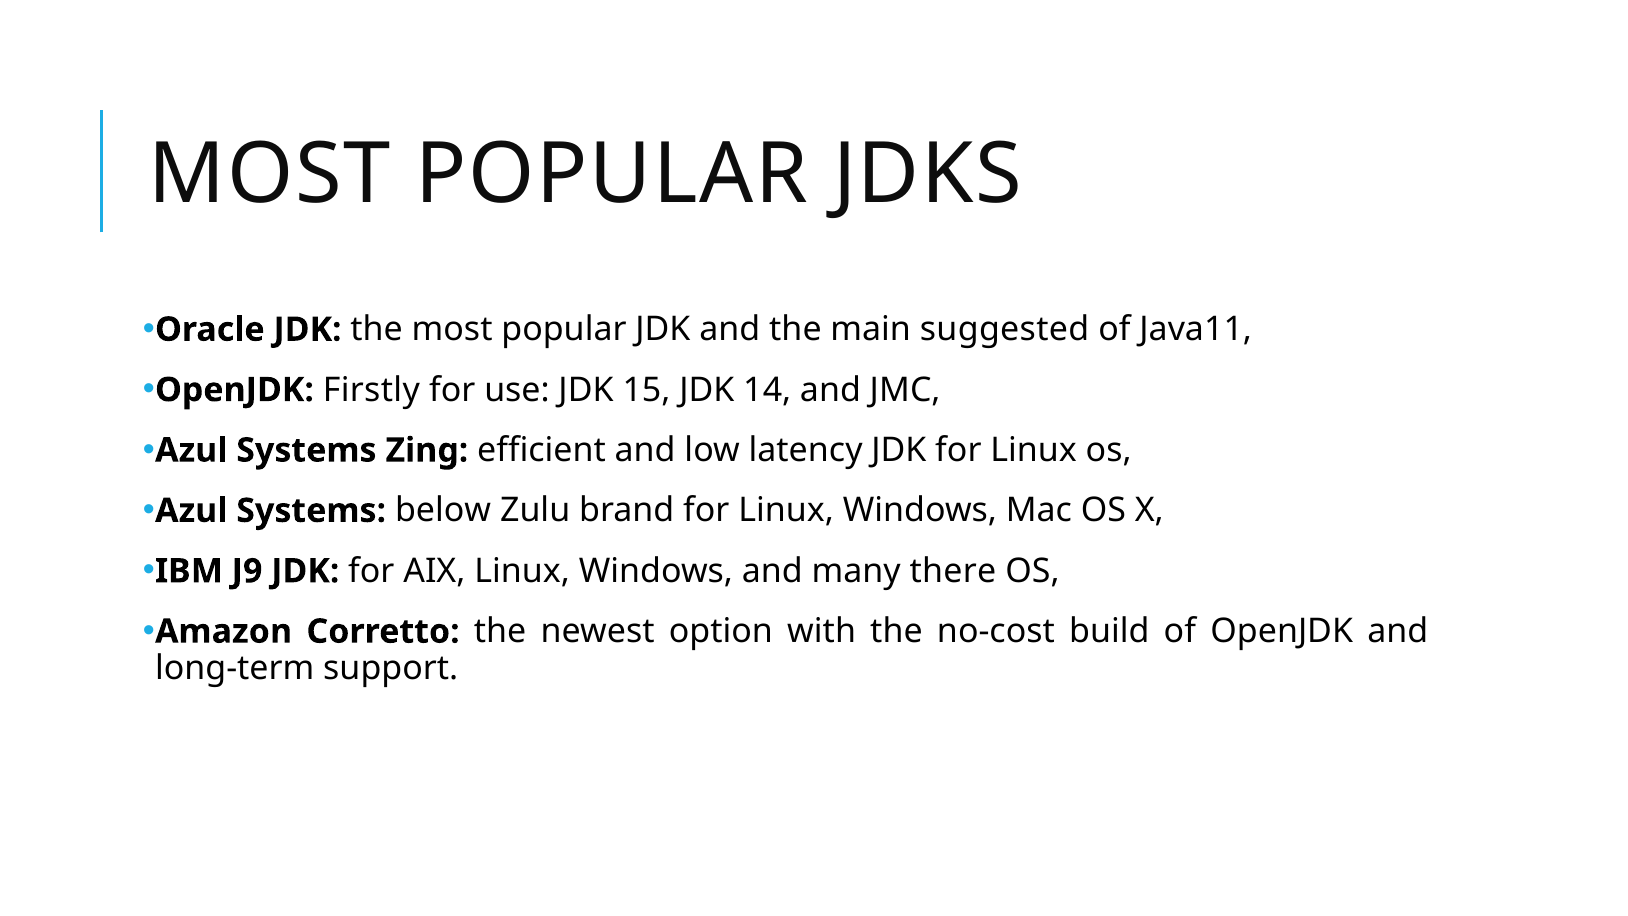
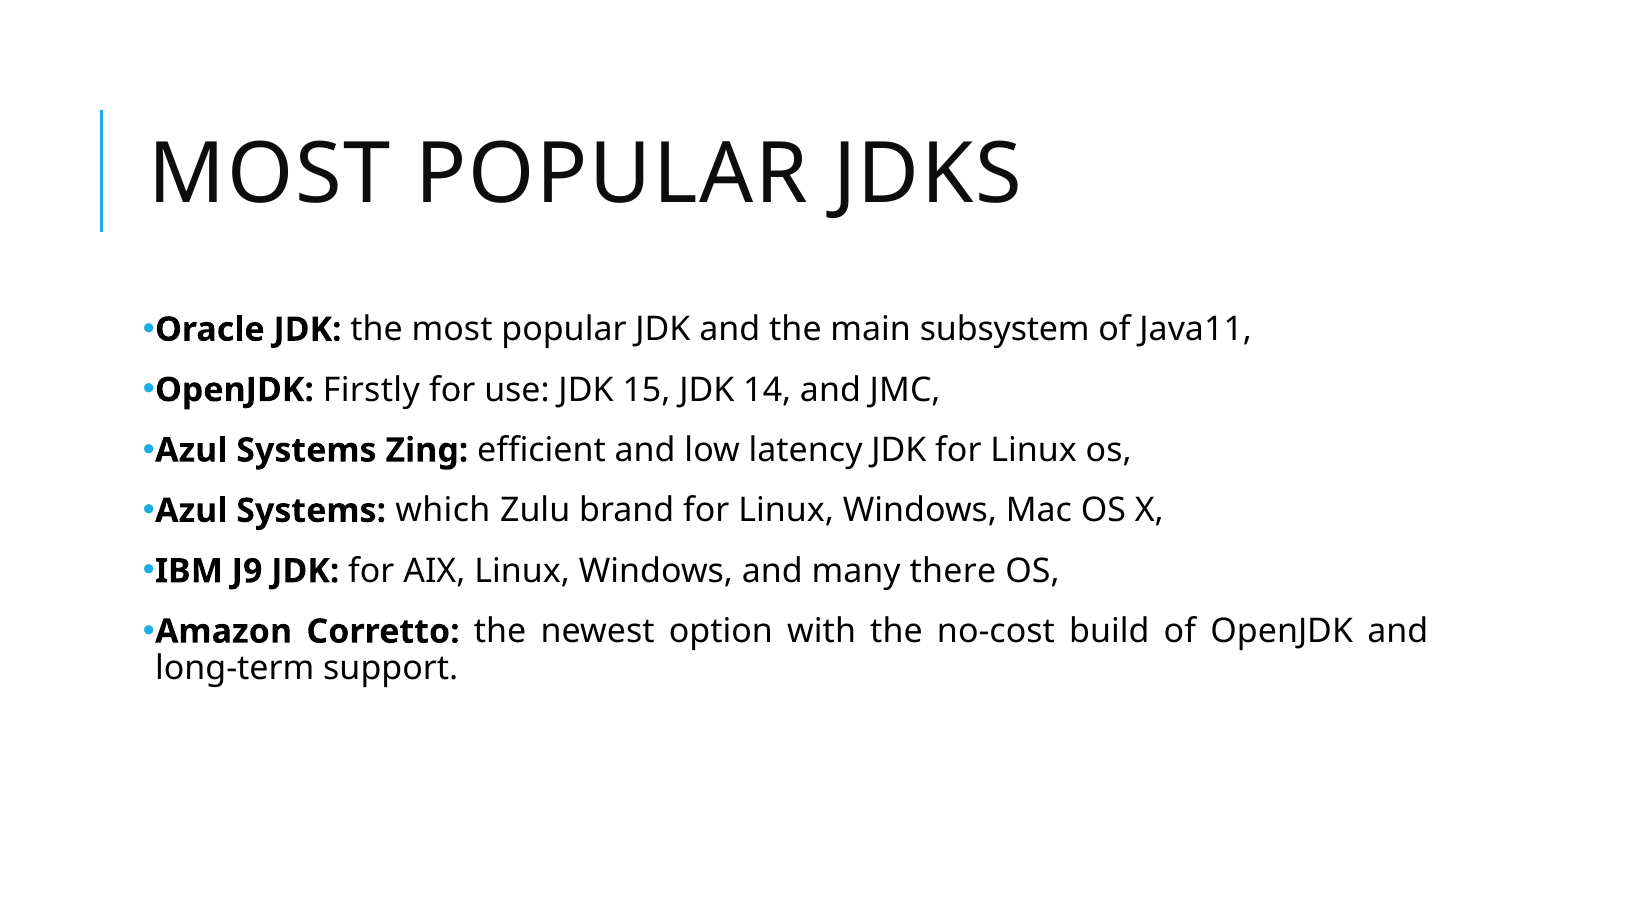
suggested: suggested -> subsystem (1005, 329)
below: below -> which (443, 511)
